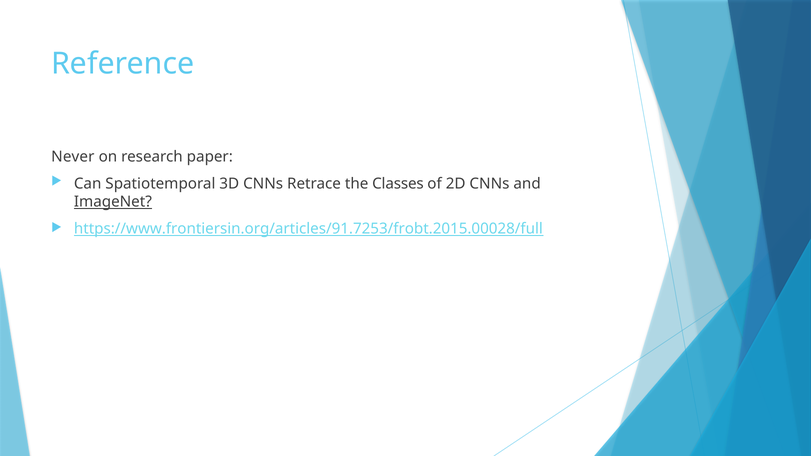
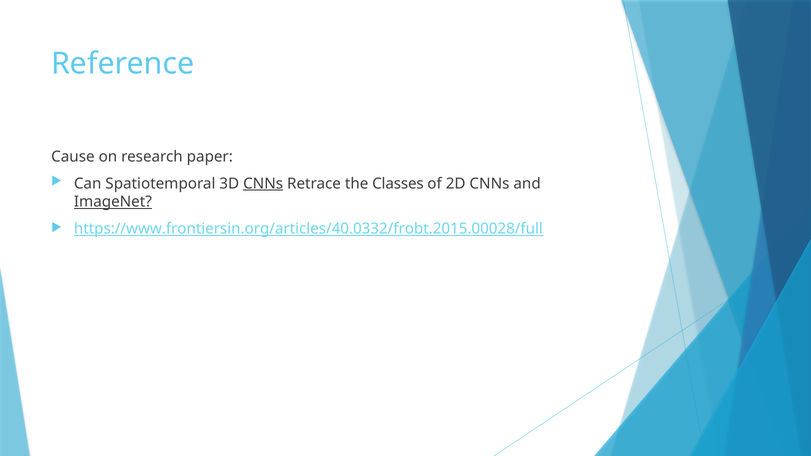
Never: Never -> Cause (73, 157)
CNNs underline: none -> present (263, 184)
https://www.frontiersin.org/articles/91.7253/frobt.2015.00028/full: https://www.frontiersin.org/articles/91.7253/frobt.2015.00028/full -> https://www.frontiersin.org/articles/40.0332/frobt.2015.00028/full (308, 229)
